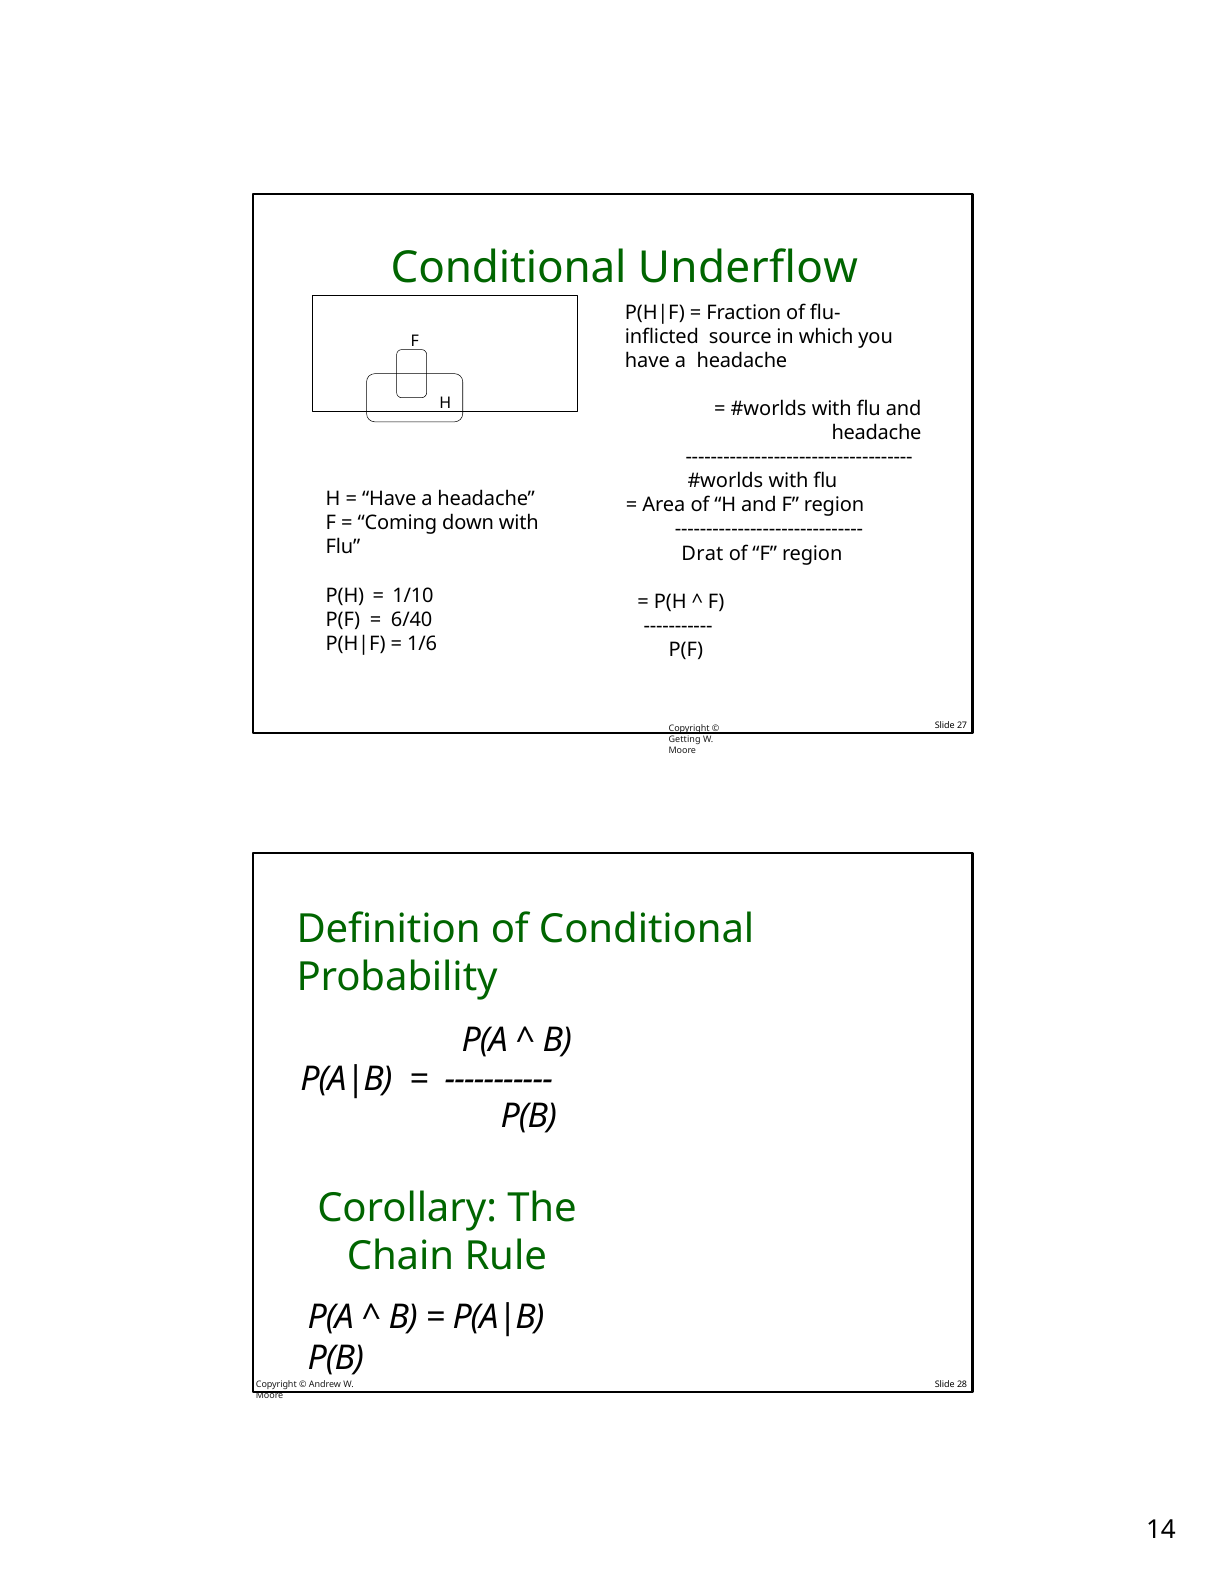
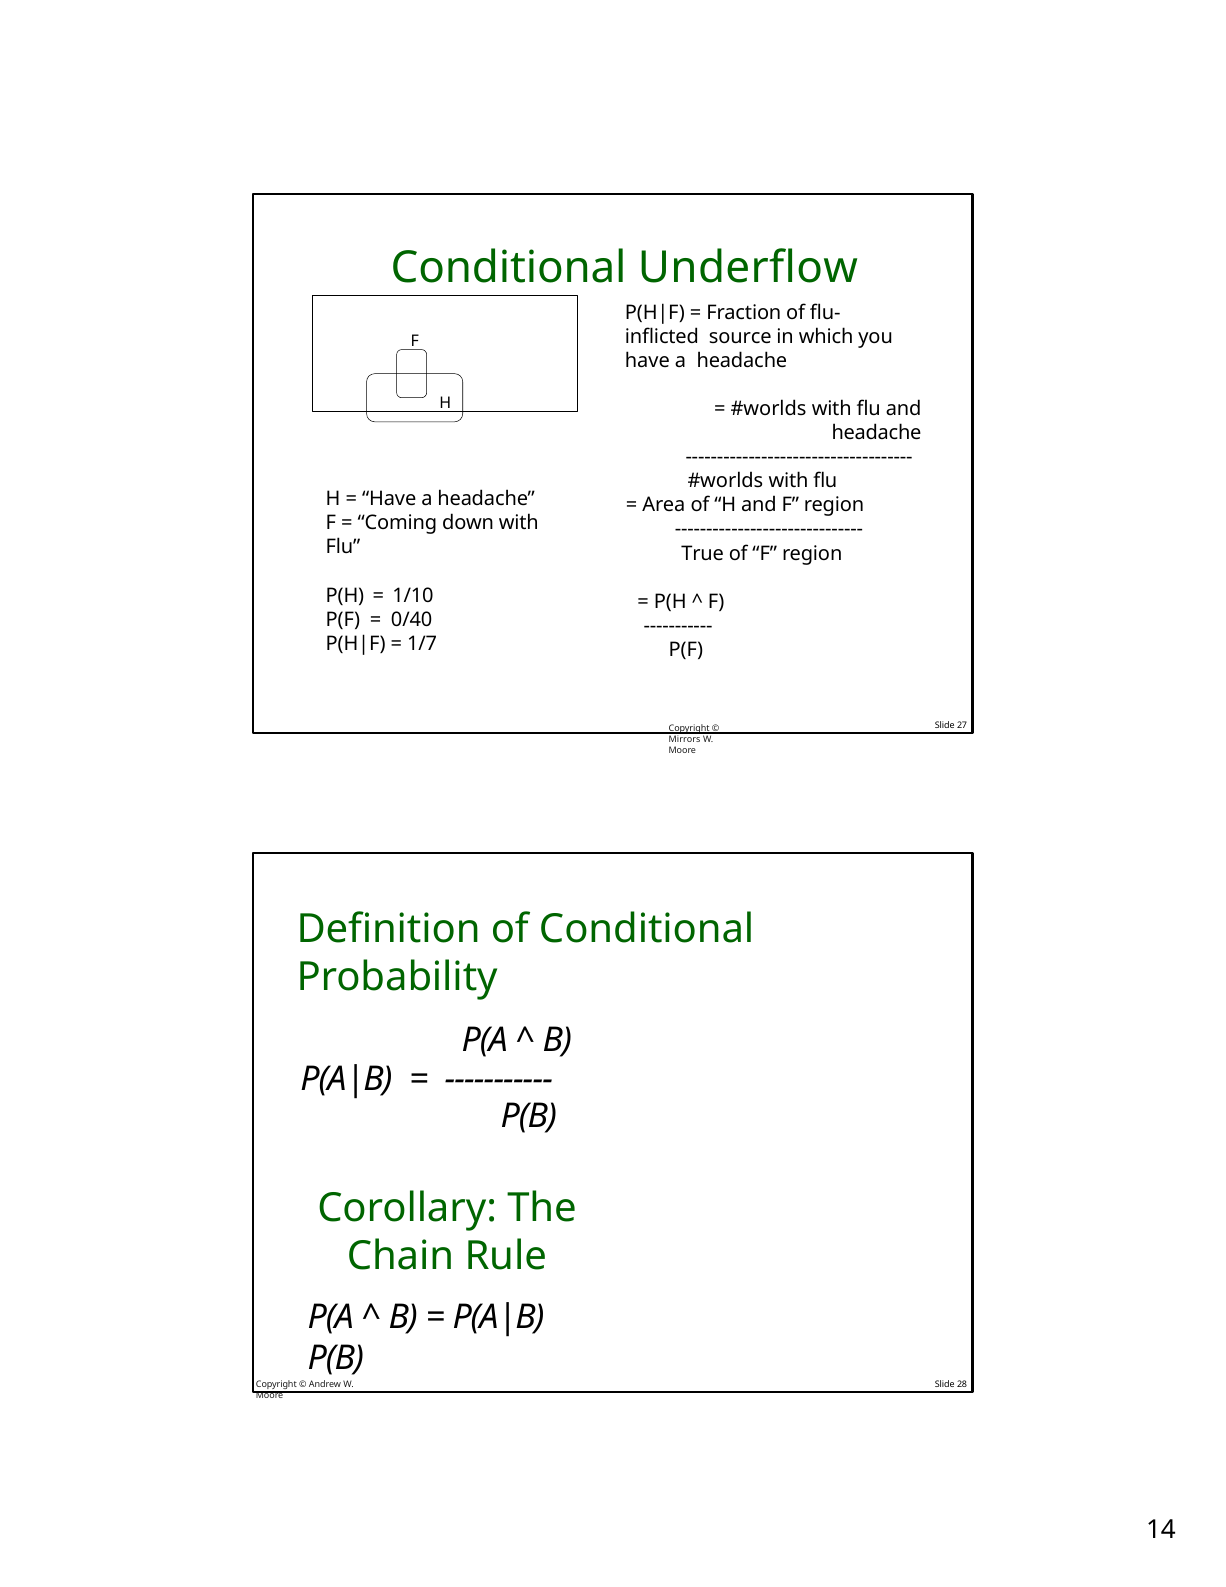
Drat: Drat -> True (703, 553)
6/40: 6/40 -> 0/40 (412, 620)
1/6: 1/6 -> 1/7 (422, 644)
Getting: Getting -> Mirrors (685, 739)
